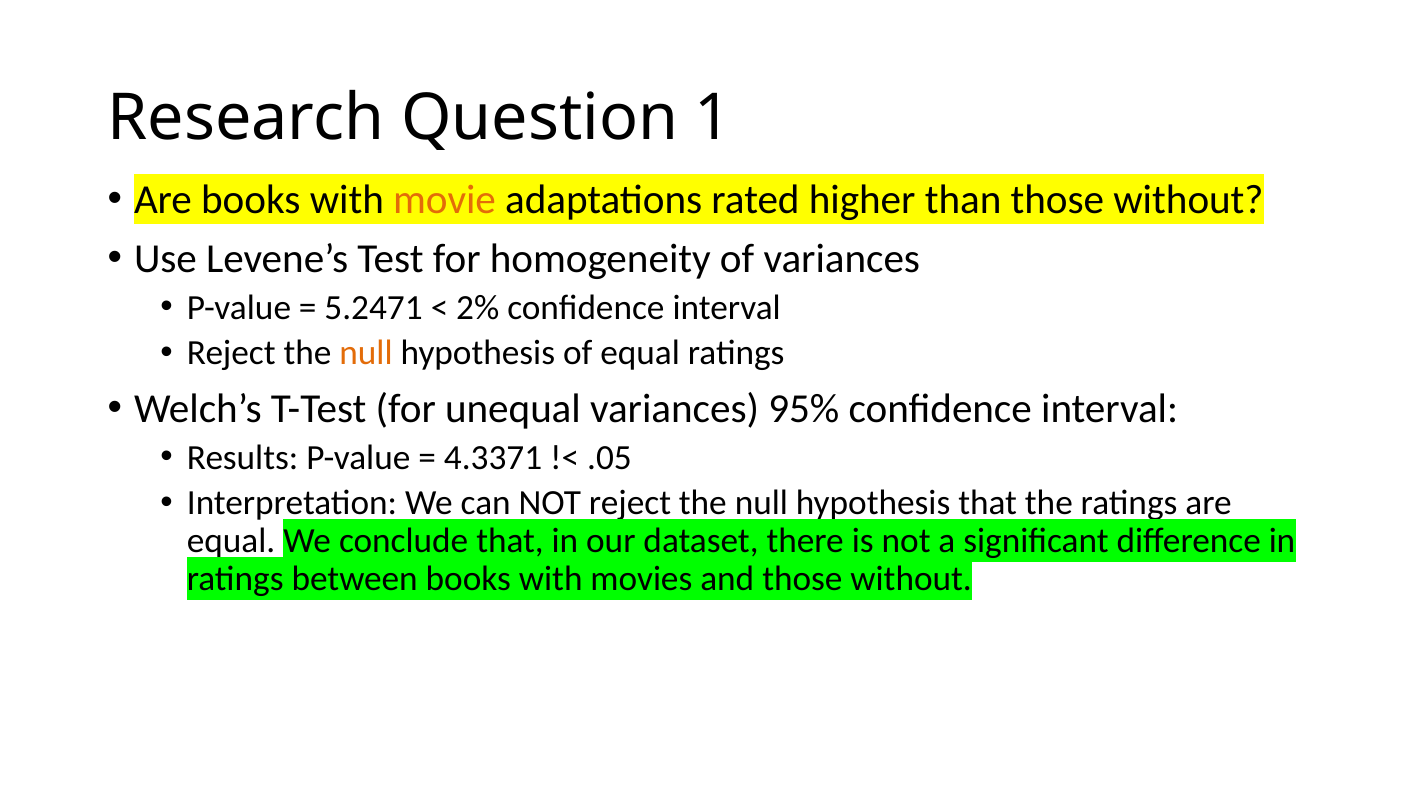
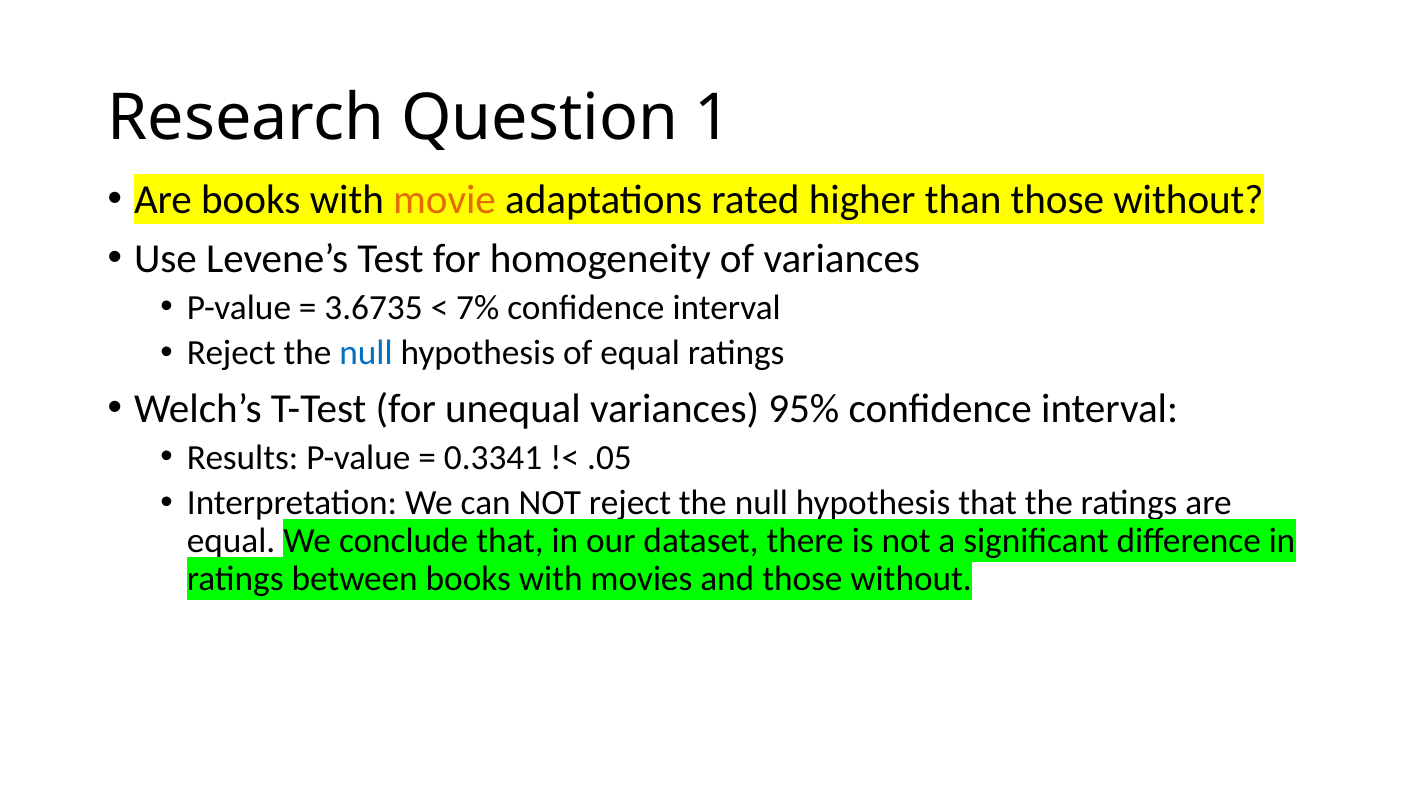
5.2471: 5.2471 -> 3.6735 (374, 307)
2%: 2% -> 7% (478, 307)
null colour: orange -> blue (366, 353)
4.3371: 4.3371 -> 0.3341 (493, 457)
